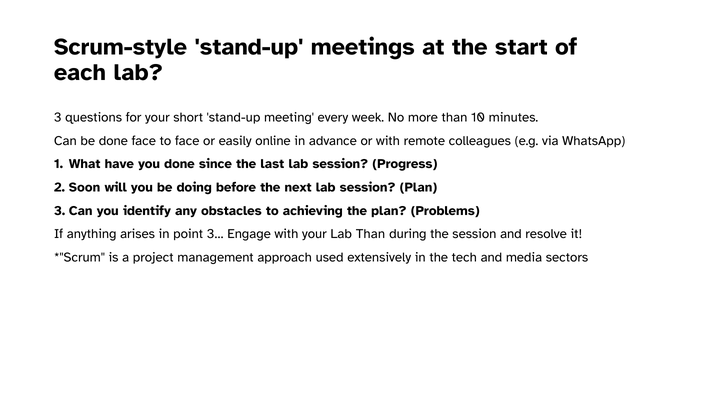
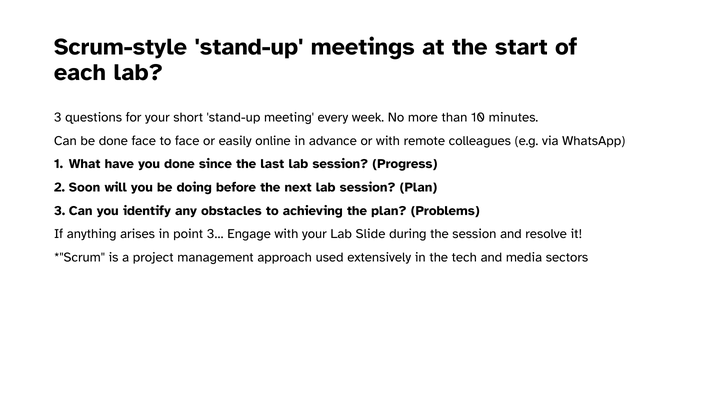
Lab Than: Than -> Slide (371, 234)
